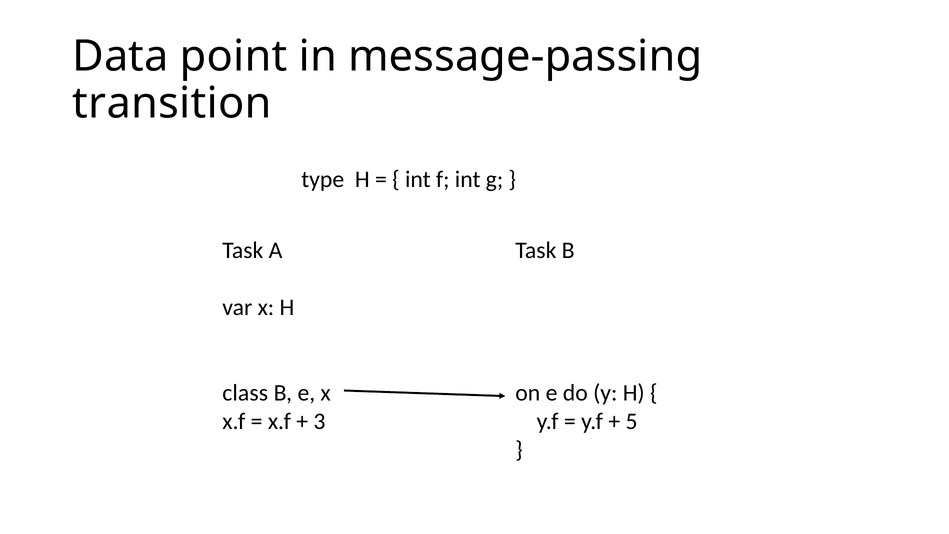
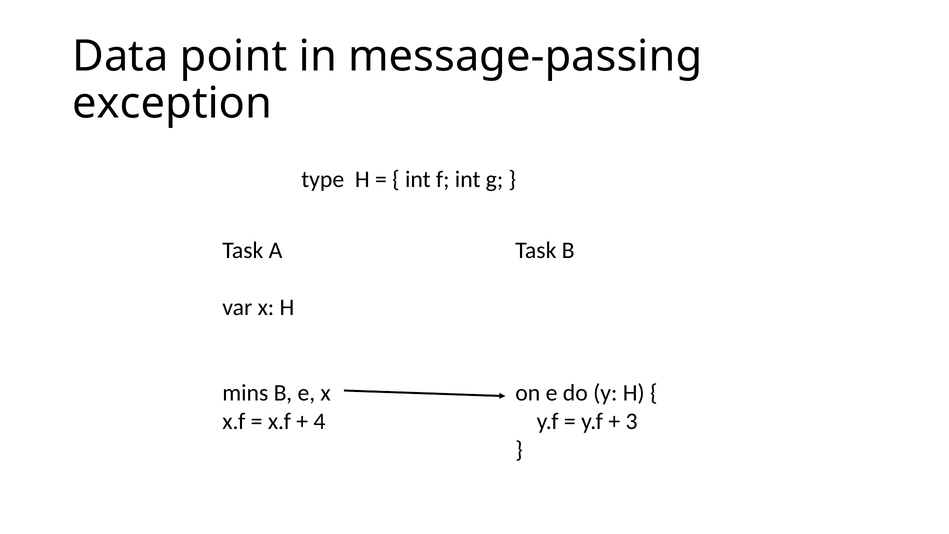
transition: transition -> exception (172, 103)
class: class -> mins (245, 393)
3: 3 -> 4 (319, 421)
5: 5 -> 3 (632, 421)
